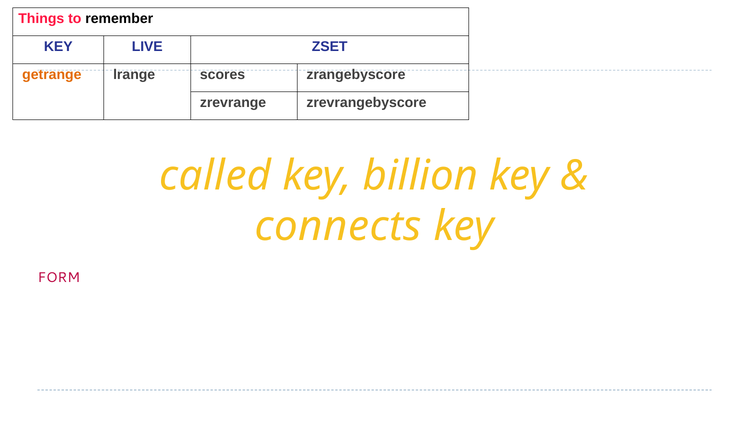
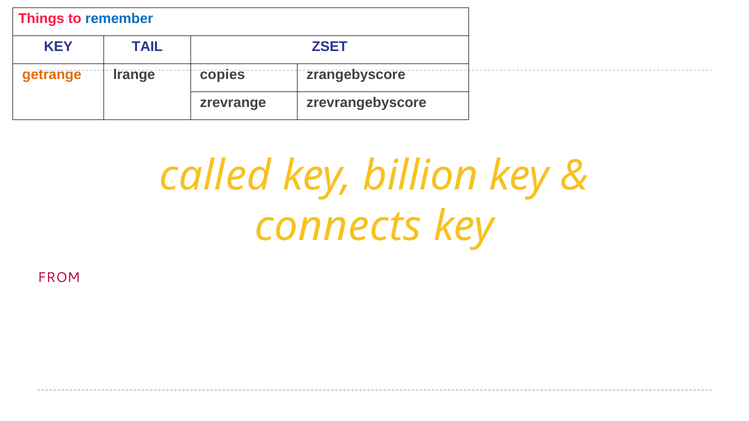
remember colour: black -> blue (119, 19)
LIVE: LIVE -> TAIL (147, 47)
scores: scores -> copies (222, 75)
FORM: FORM -> FROM (59, 278)
